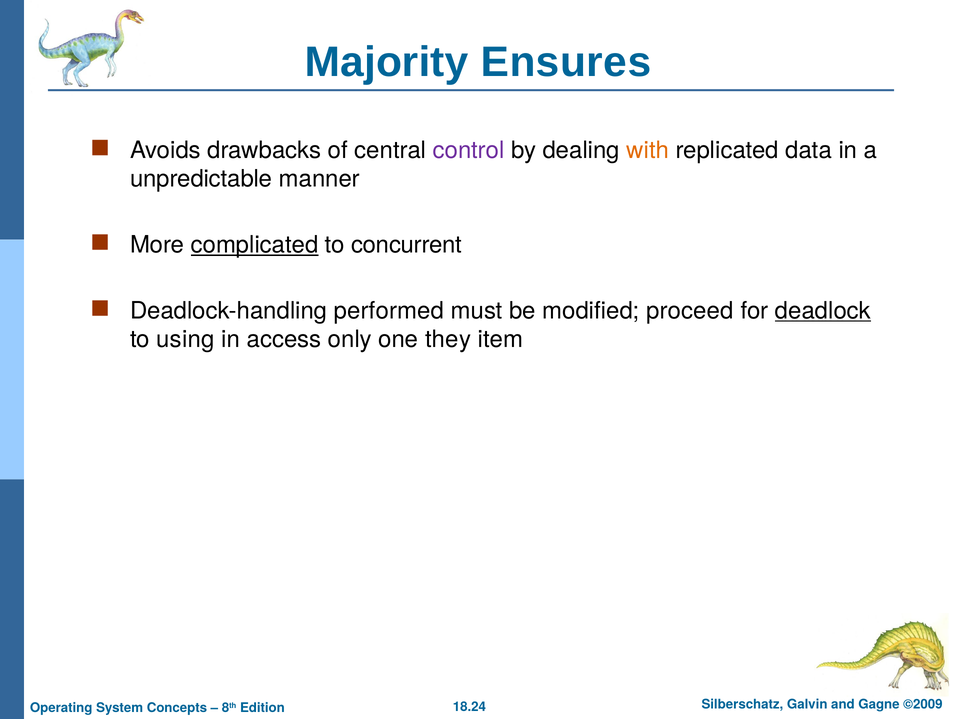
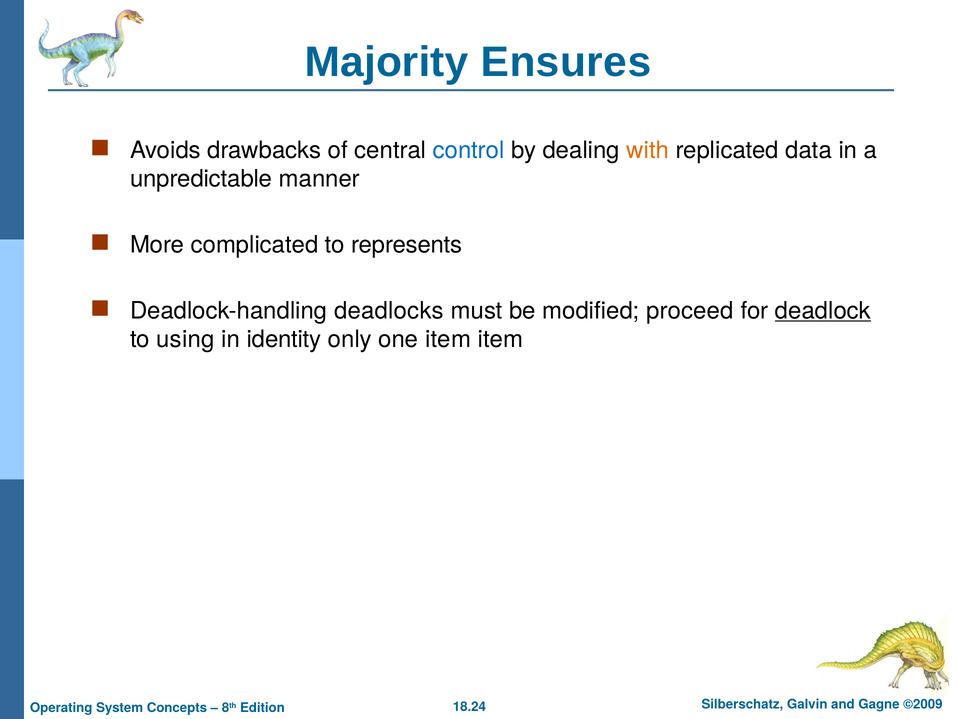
control colour: purple -> blue (469, 150)
complicated underline: present -> none (255, 245)
concurrent: concurrent -> represents (407, 245)
performed: performed -> deadlocks (389, 310)
access: access -> identity (284, 339)
one they: they -> item (448, 339)
